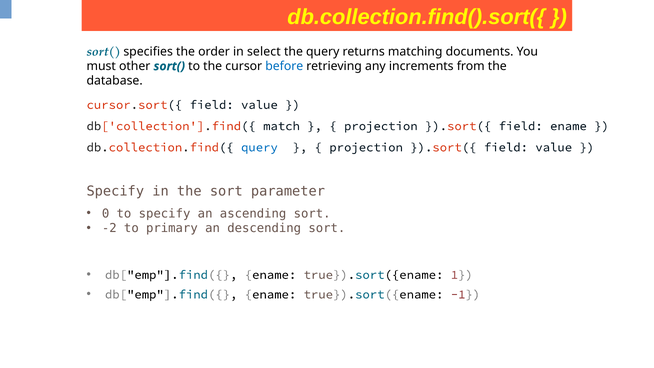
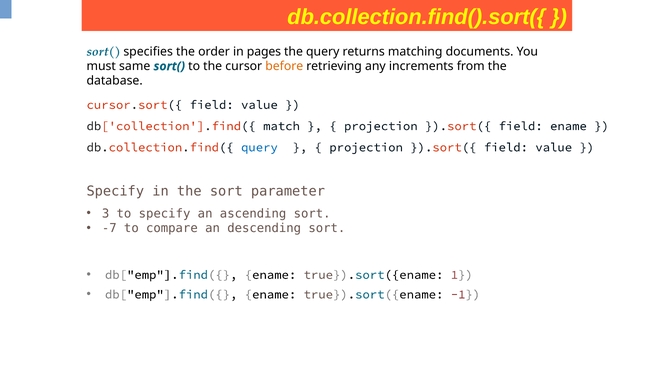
select: select -> pages (264, 51)
other: other -> same (135, 66)
before colour: blue -> orange (284, 66)
0: 0 -> 3 (106, 213)
-2: -2 -> -7 (109, 228)
primary: primary -> compare (172, 228)
